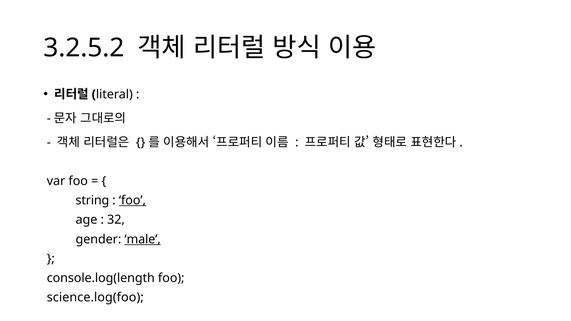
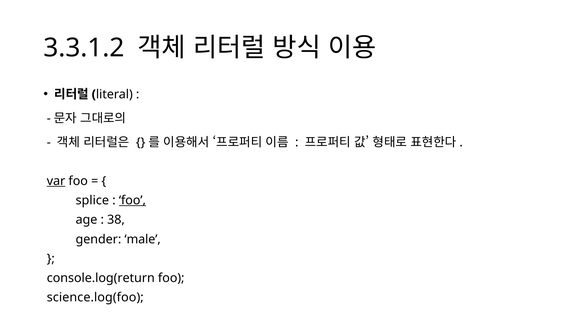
3.2.5.2: 3.2.5.2 -> 3.3.1.2 (84, 48)
var underline: none -> present (56, 181)
string: string -> splice (92, 200)
32: 32 -> 38 (116, 220)
male underline: present -> none (143, 239)
console.log(length: console.log(length -> console.log(return (101, 278)
